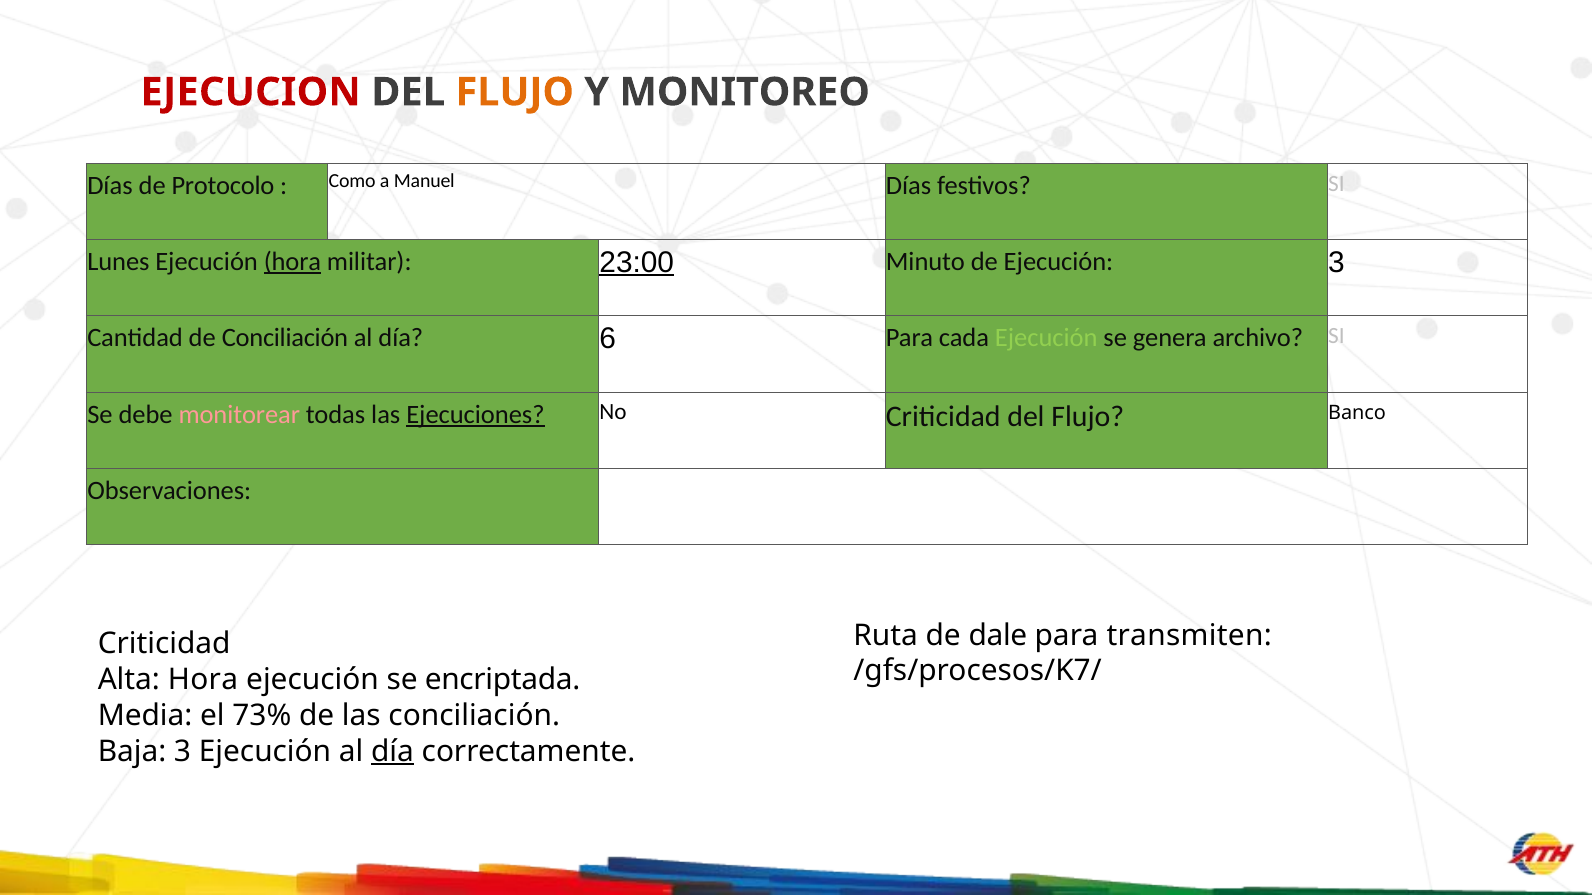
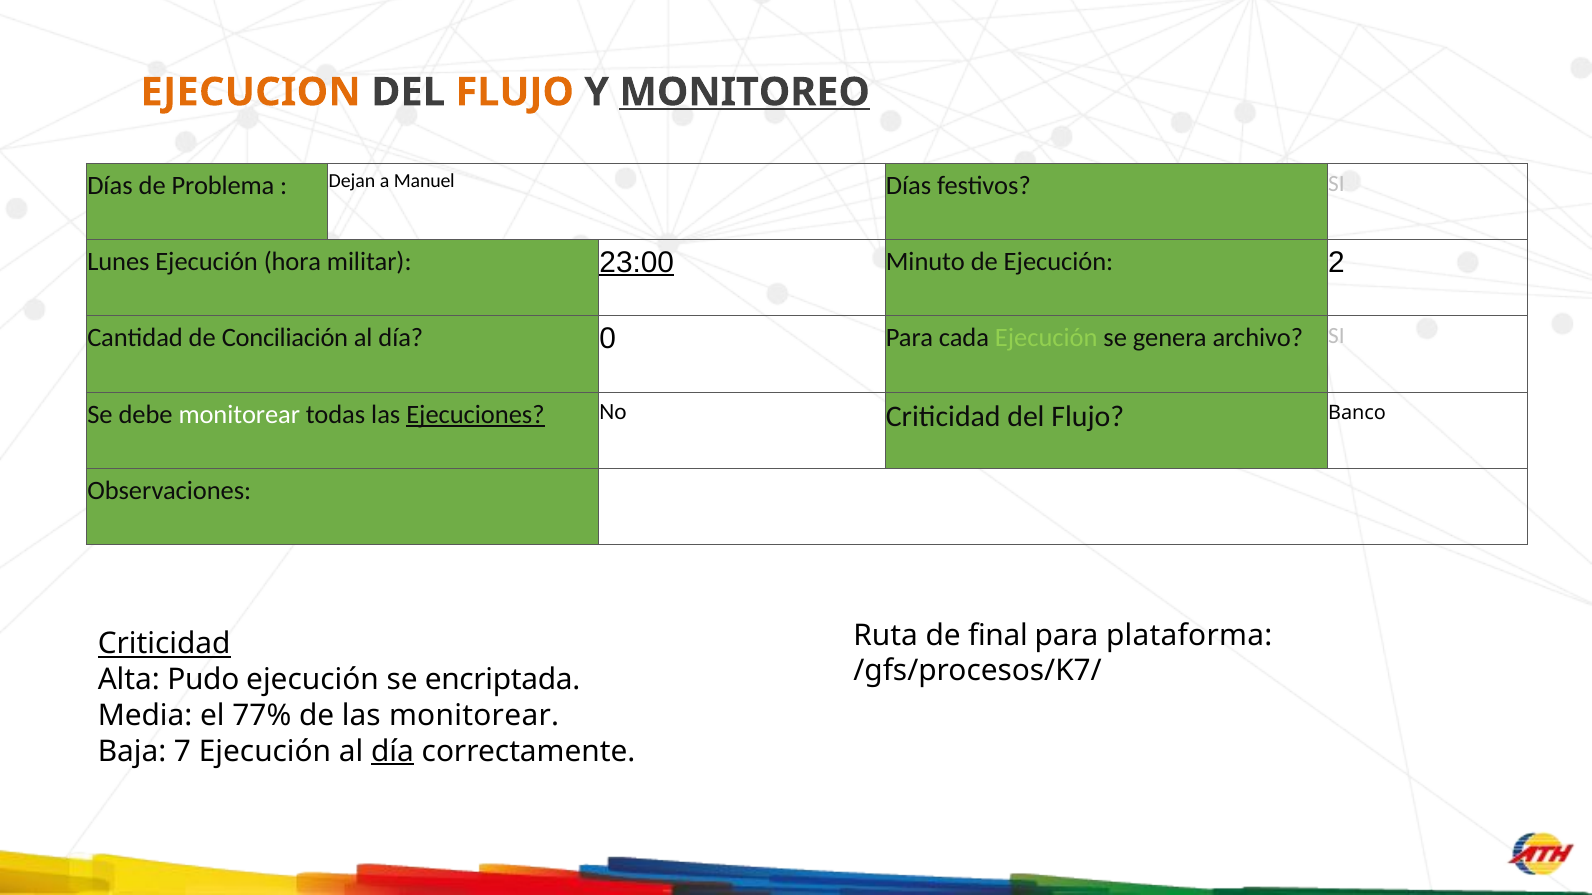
EJECUCION colour: red -> orange (251, 92)
MONITOREO underline: none -> present (745, 92)
Protocolo: Protocolo -> Problema (223, 186)
Como: Como -> Dejan (352, 181)
hora underline: present -> none (292, 262)
Ejecución 3: 3 -> 2 (1337, 263)
6: 6 -> 0 (608, 339)
monitorear colour: pink -> white (239, 415)
dale: dale -> final (998, 636)
transmiten: transmiten -> plataforma (1189, 636)
Criticidad underline: none -> present (164, 644)
Alta Hora: Hora -> Pudo (203, 680)
73%: 73% -> 77% (262, 716)
las conciliación: conciliación -> monitorear (474, 716)
Baja 3: 3 -> 7 (183, 752)
